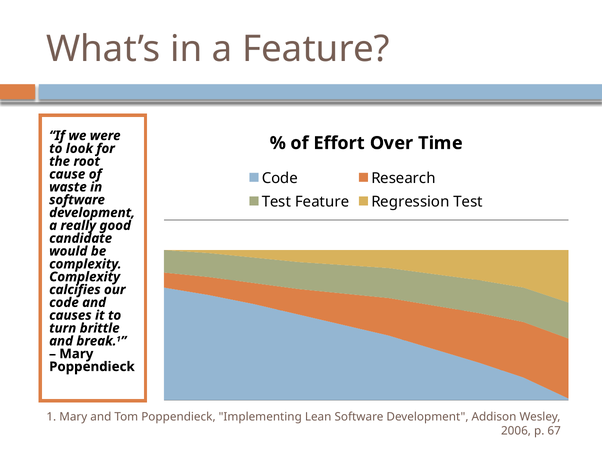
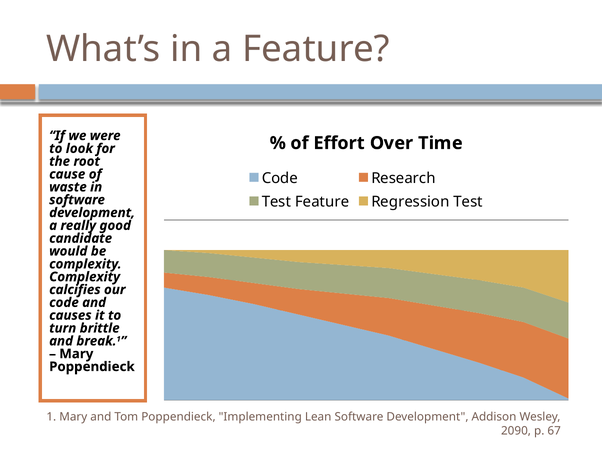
2006: 2006 -> 2090 (516, 431)
